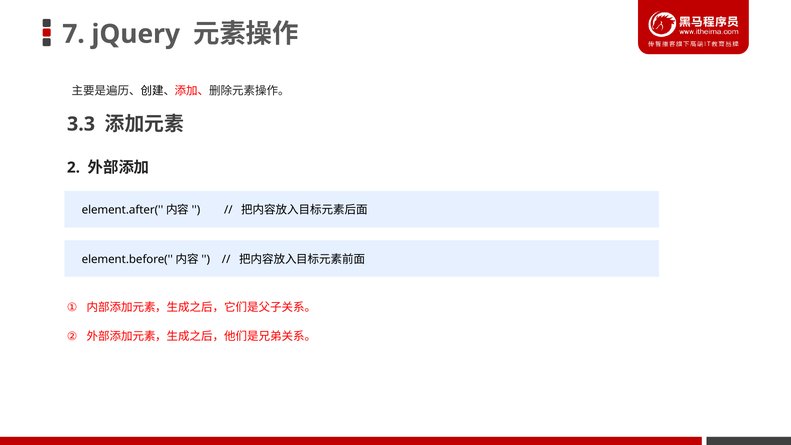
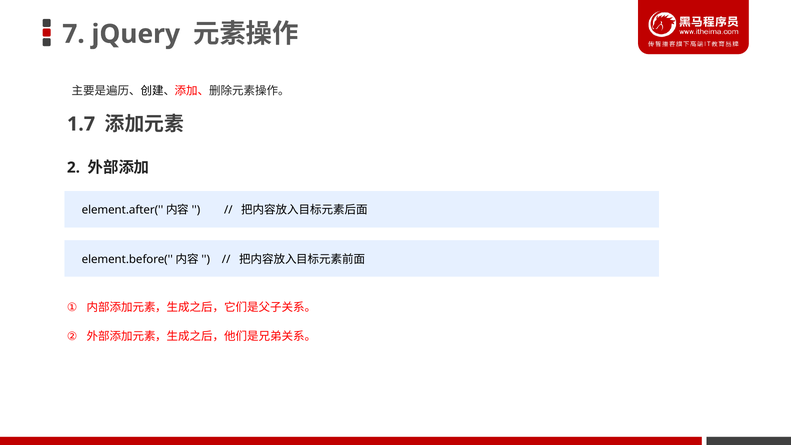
3.3: 3.3 -> 1.7 (81, 124)
